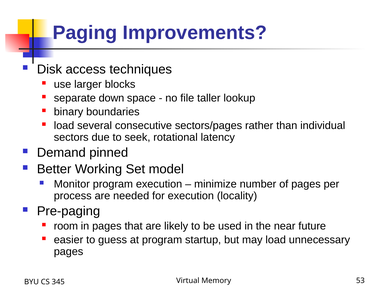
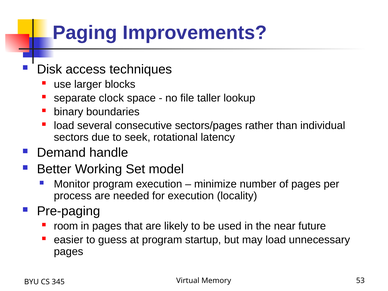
down: down -> clock (111, 98)
pinned: pinned -> handle (109, 153)
